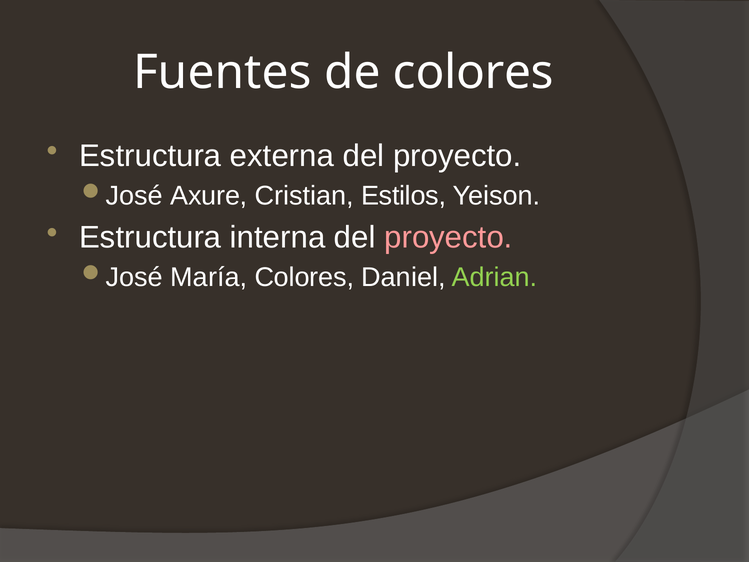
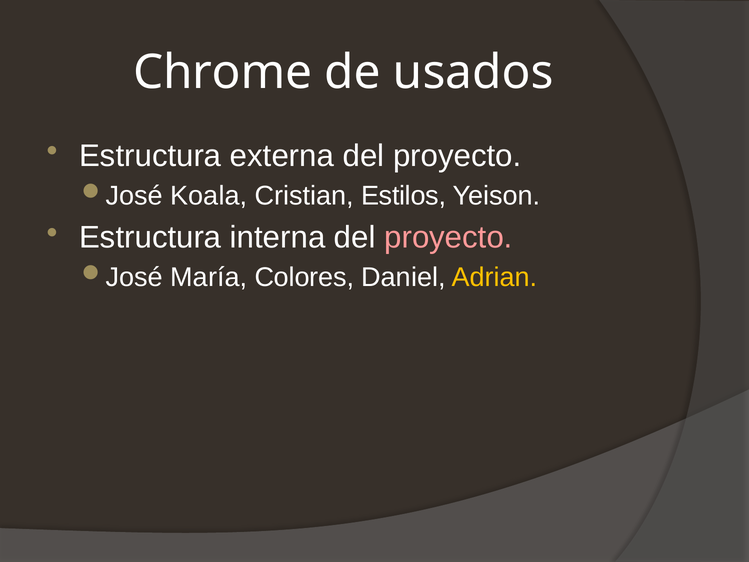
Fuentes: Fuentes -> Chrome (223, 73)
de colores: colores -> usados (473, 73)
Axure: Axure -> Koala (209, 196)
Adrian colour: light green -> yellow (494, 277)
